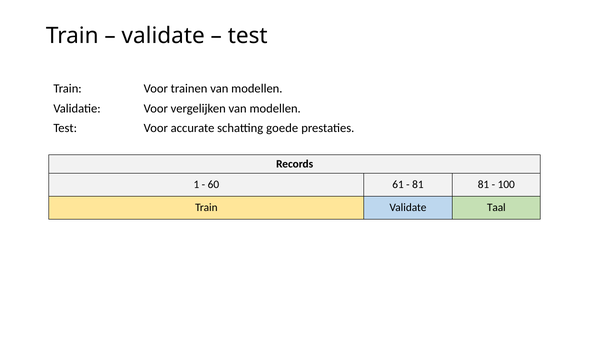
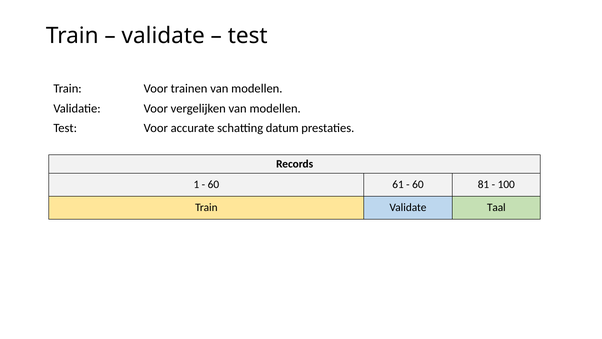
goede: goede -> datum (282, 128)
81: 81 -> 60 (418, 185)
